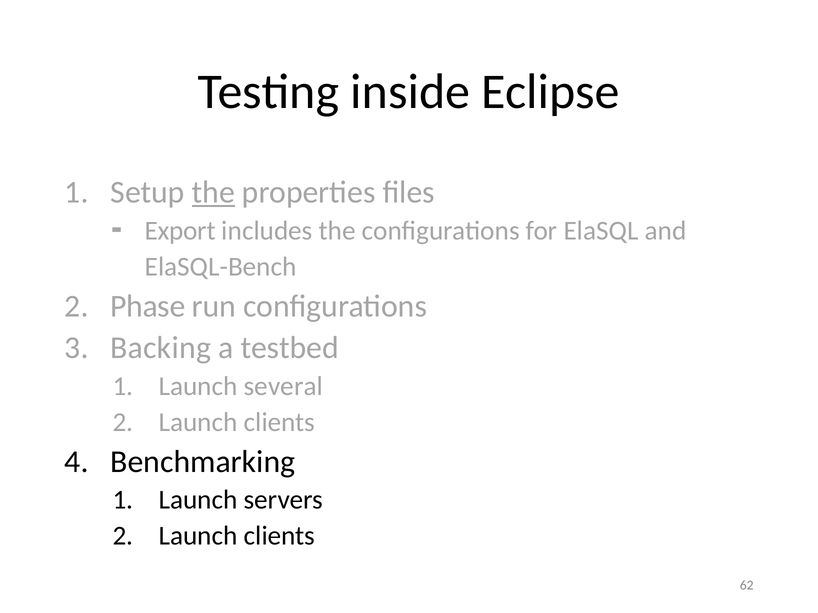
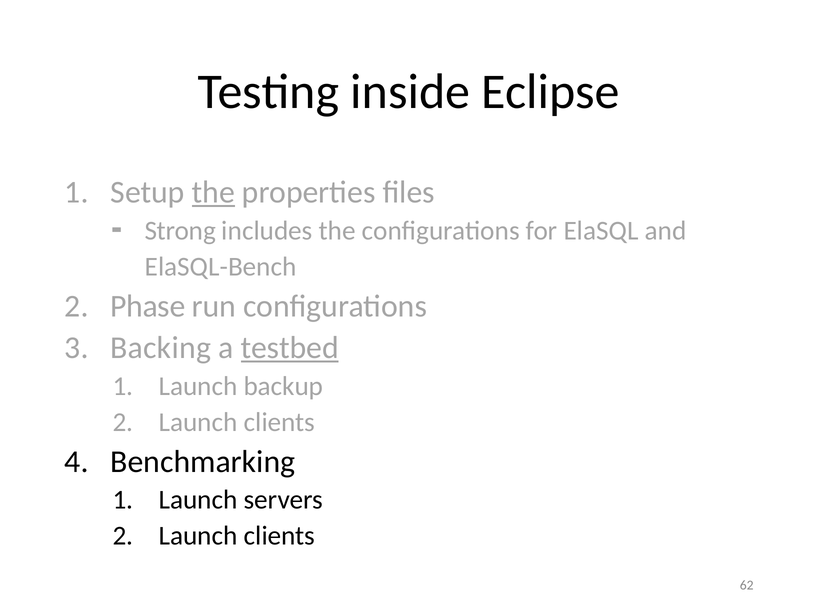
Export: Export -> Strong (180, 231)
testbed underline: none -> present (290, 348)
several: several -> backup (283, 387)
